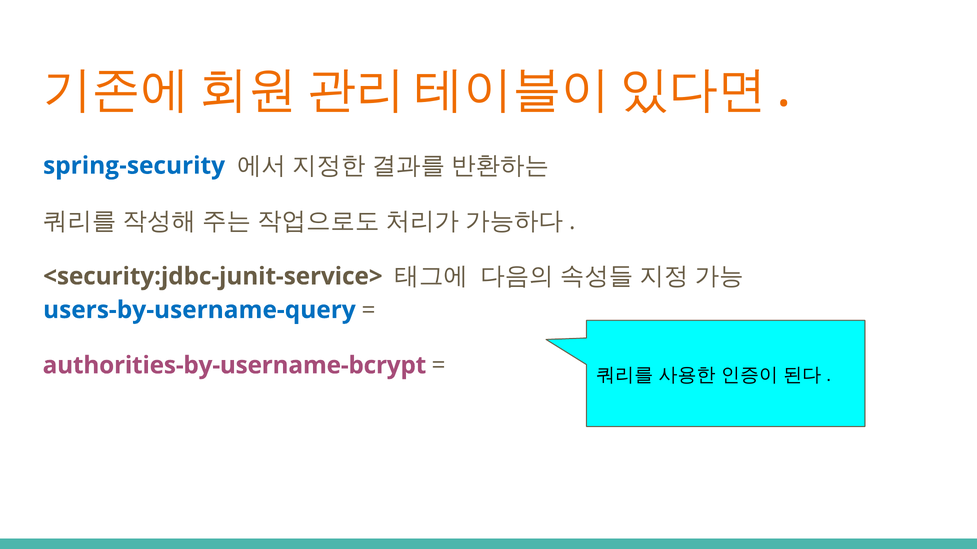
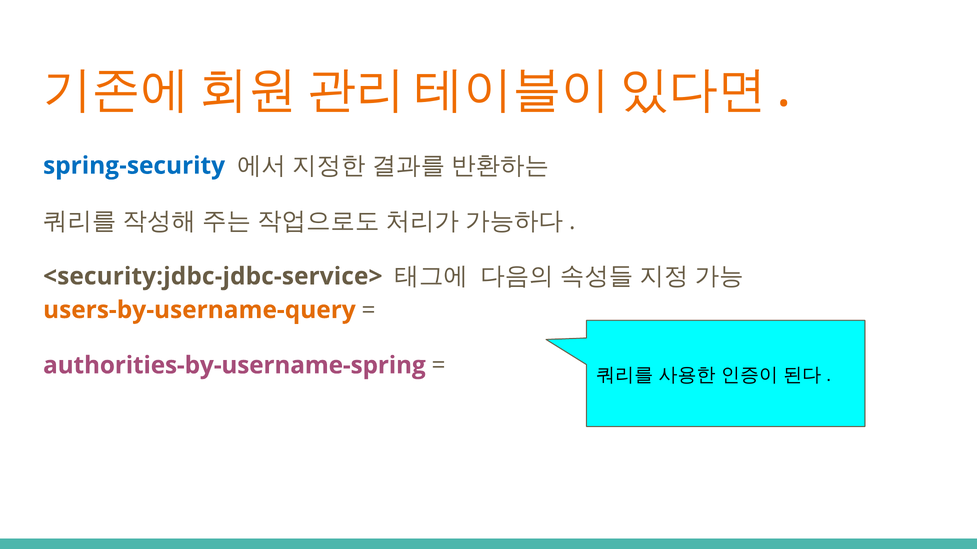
<security:jdbc-junit-service>: <security:jdbc-junit-service> -> <security:jdbc-jdbc-service> (213, 277)
users-by-username-query colour: blue -> orange (199, 310)
authorities-by-username-bcrypt: authorities-by-username-bcrypt -> authorities-by-username-spring (234, 366)
